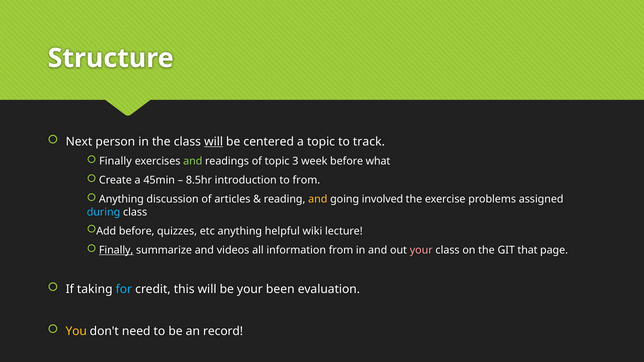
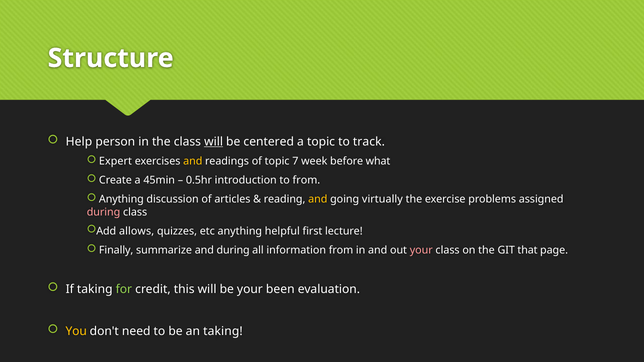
Next: Next -> Help (79, 142)
Finally: Finally -> Expert (115, 161)
and colour: light green -> yellow (193, 161)
3: 3 -> 7 (295, 161)
8.5hr: 8.5hr -> 0.5hr (199, 180)
involved: involved -> virtually (382, 199)
during colour: light blue -> pink (104, 212)
Add before: before -> allows (137, 231)
wiki: wiki -> first (312, 231)
Finally underline: present -> none (116, 250)
and videos: videos -> during (233, 250)
for colour: light blue -> light green (124, 290)
an record: record -> taking (223, 332)
